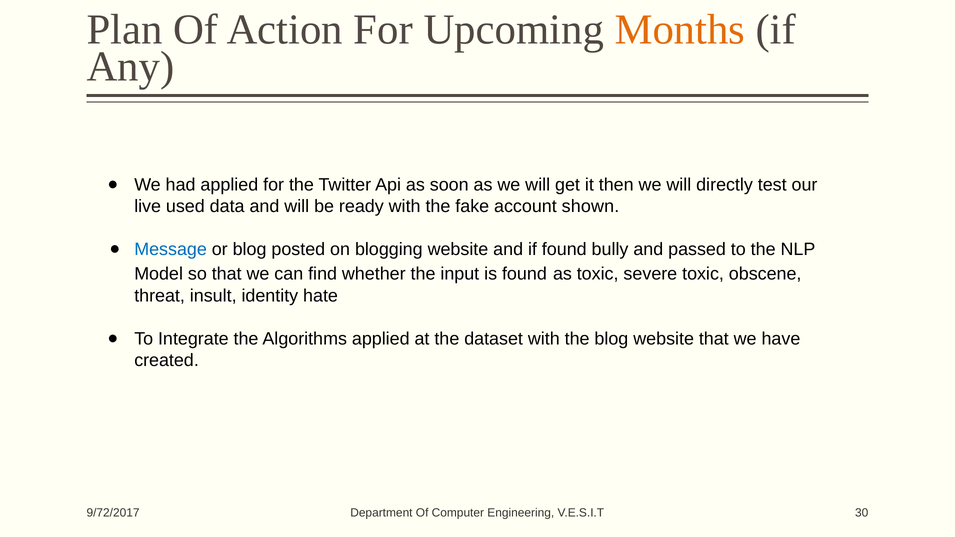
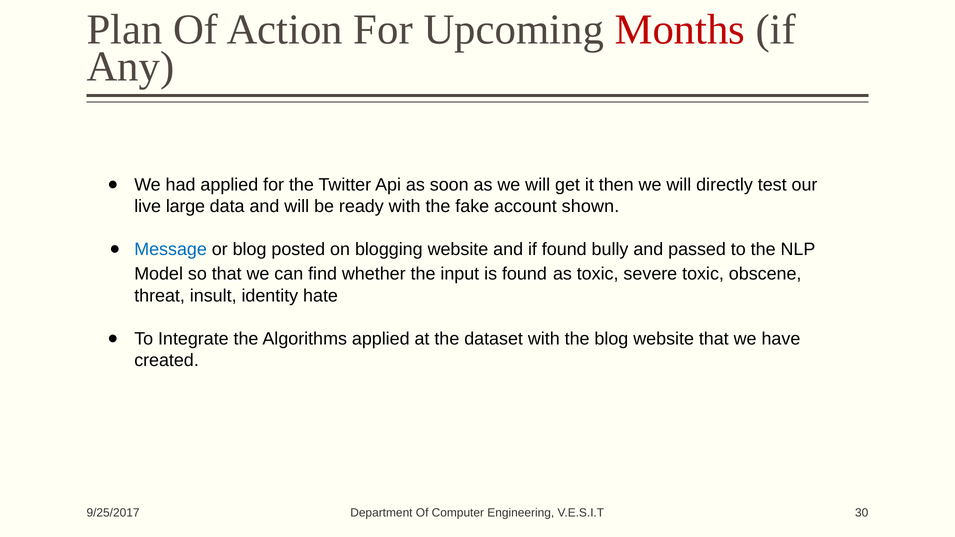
Months colour: orange -> red (680, 30)
used: used -> large (185, 206)
9/72/2017: 9/72/2017 -> 9/25/2017 (113, 513)
